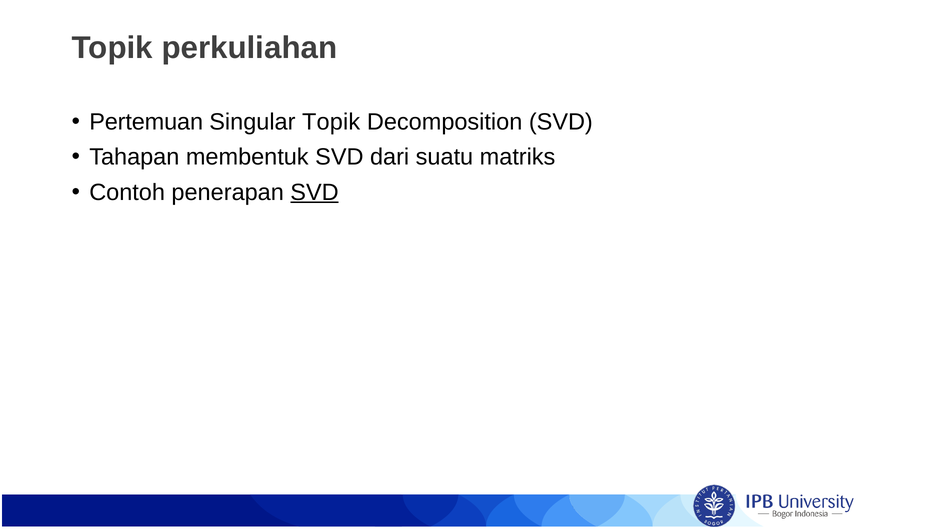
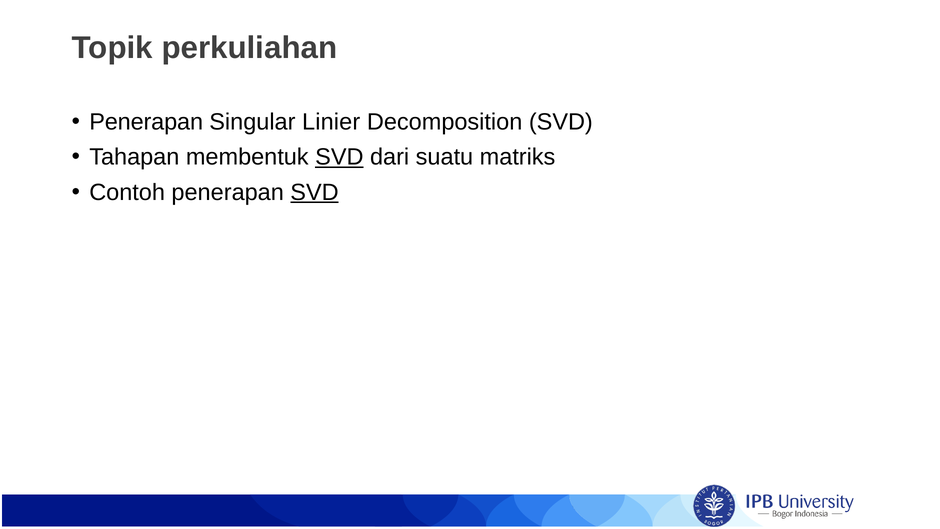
Pertemuan: Pertemuan -> Penerapan (146, 122)
Singular Topik: Topik -> Linier (331, 122)
SVD underline: none -> present (339, 157)
